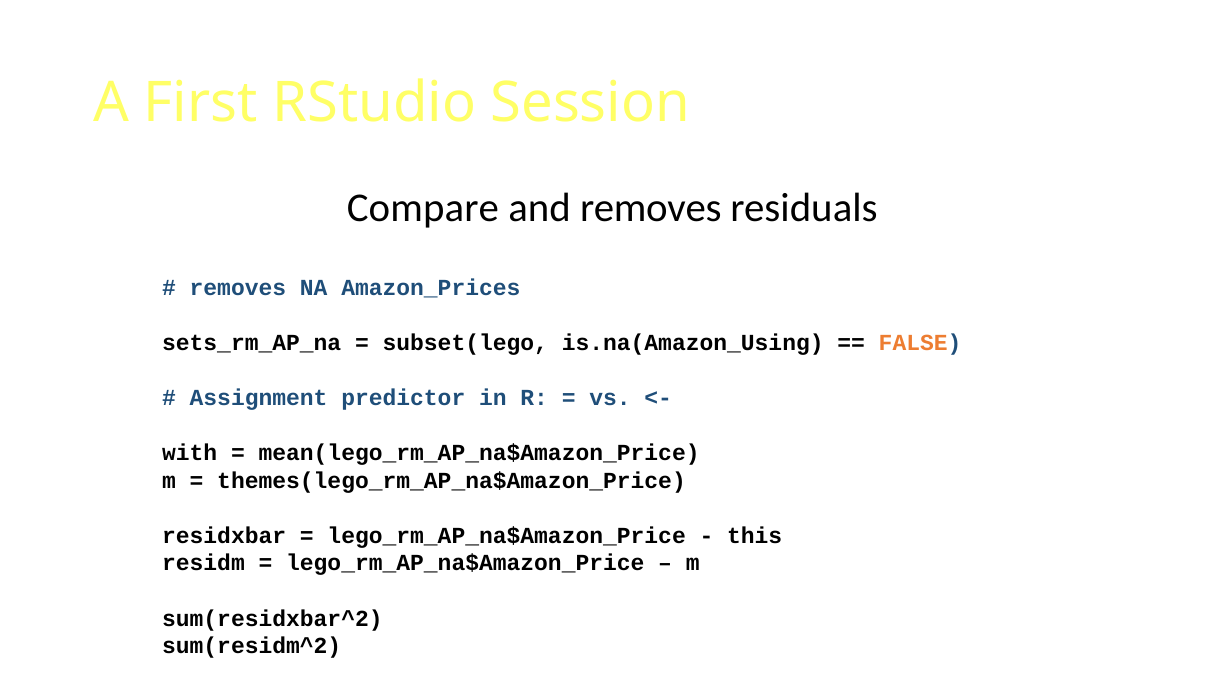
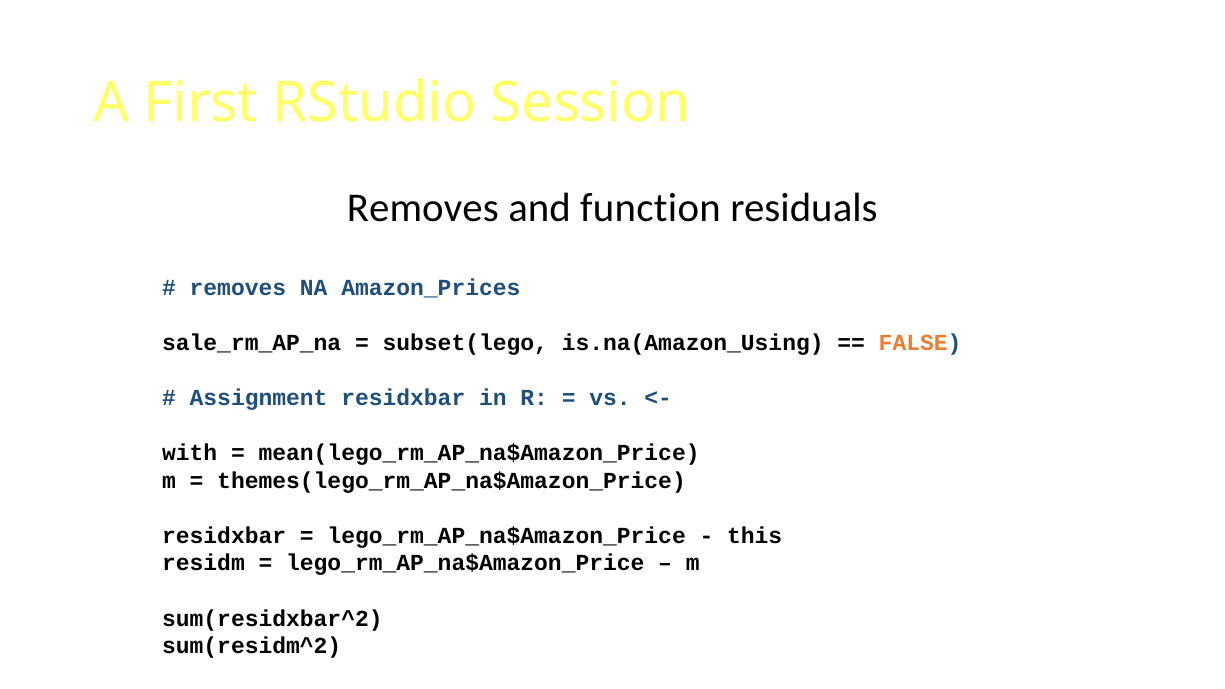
Compare: Compare -> Removes (423, 208)
and removes: removes -> function (650, 208)
sets_rm_AP_na: sets_rm_AP_na -> sale_rm_AP_na (252, 343)
Assignment predictor: predictor -> residxbar (403, 398)
